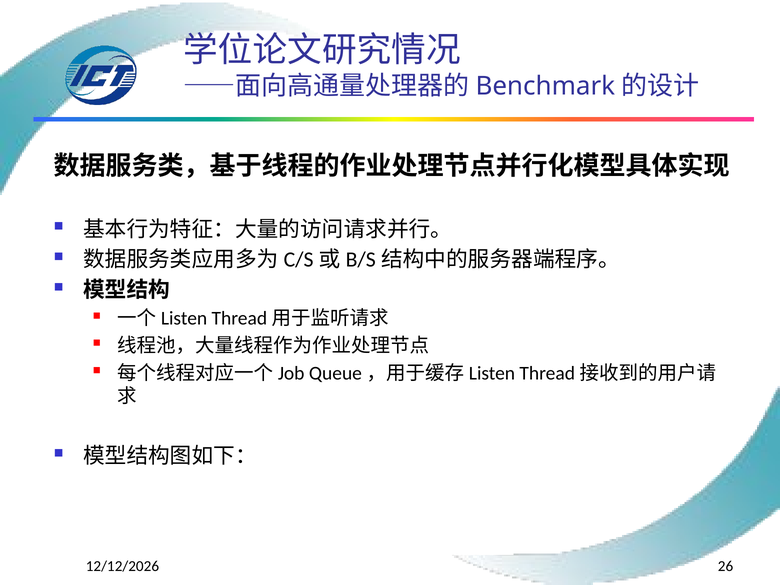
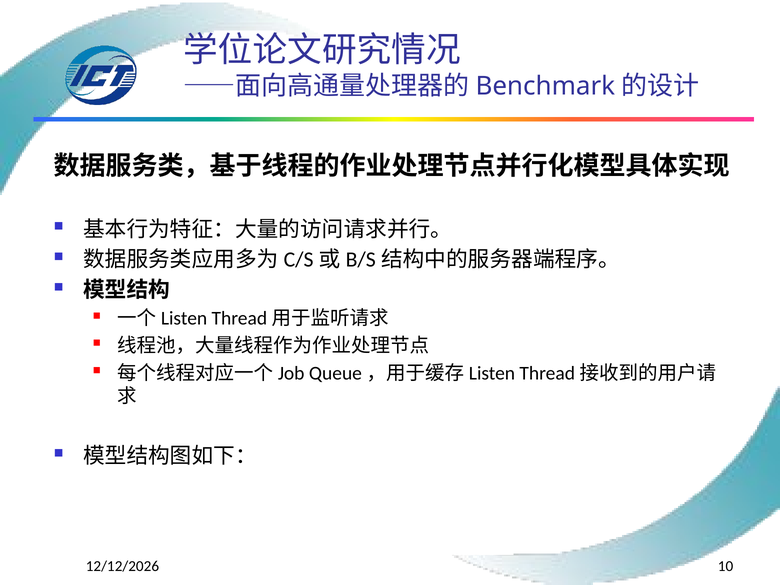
26: 26 -> 10 (726, 566)
